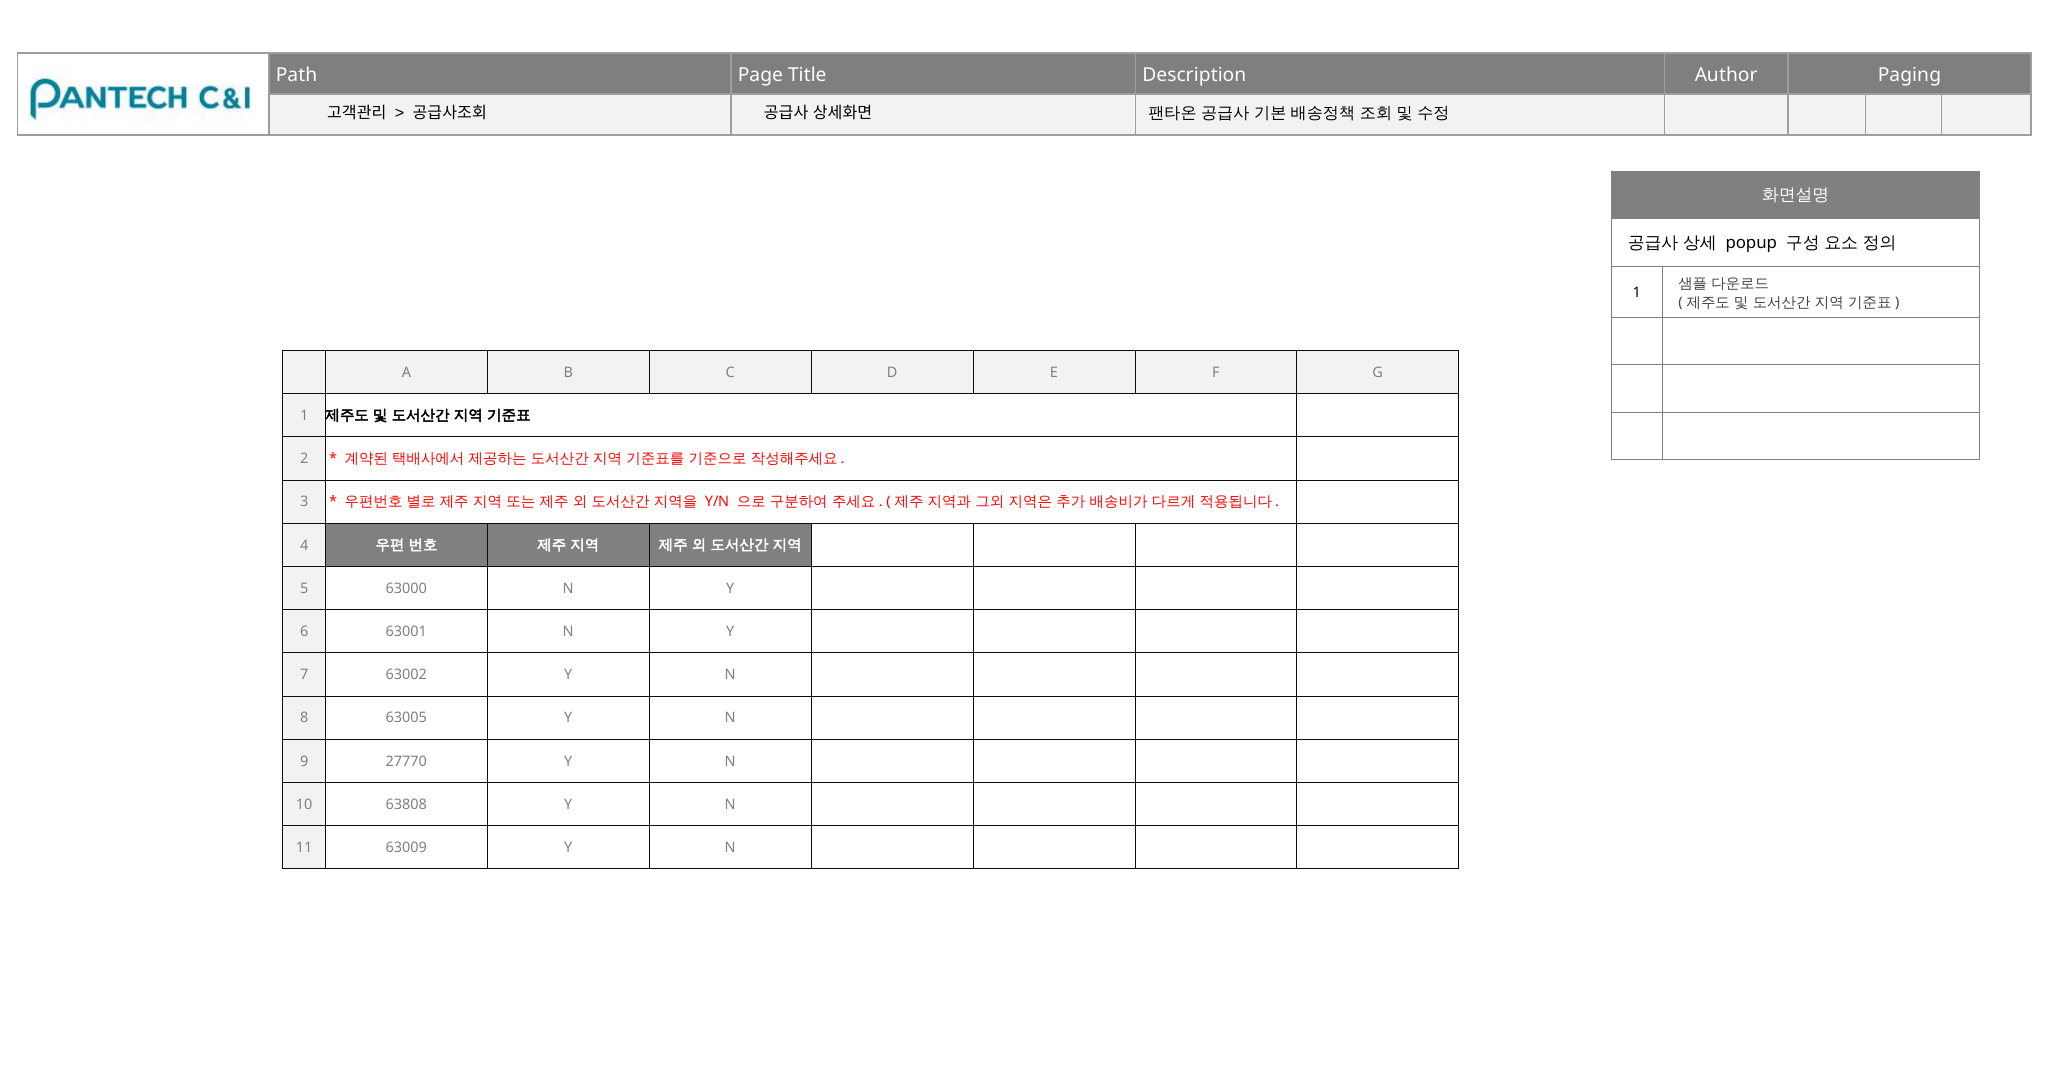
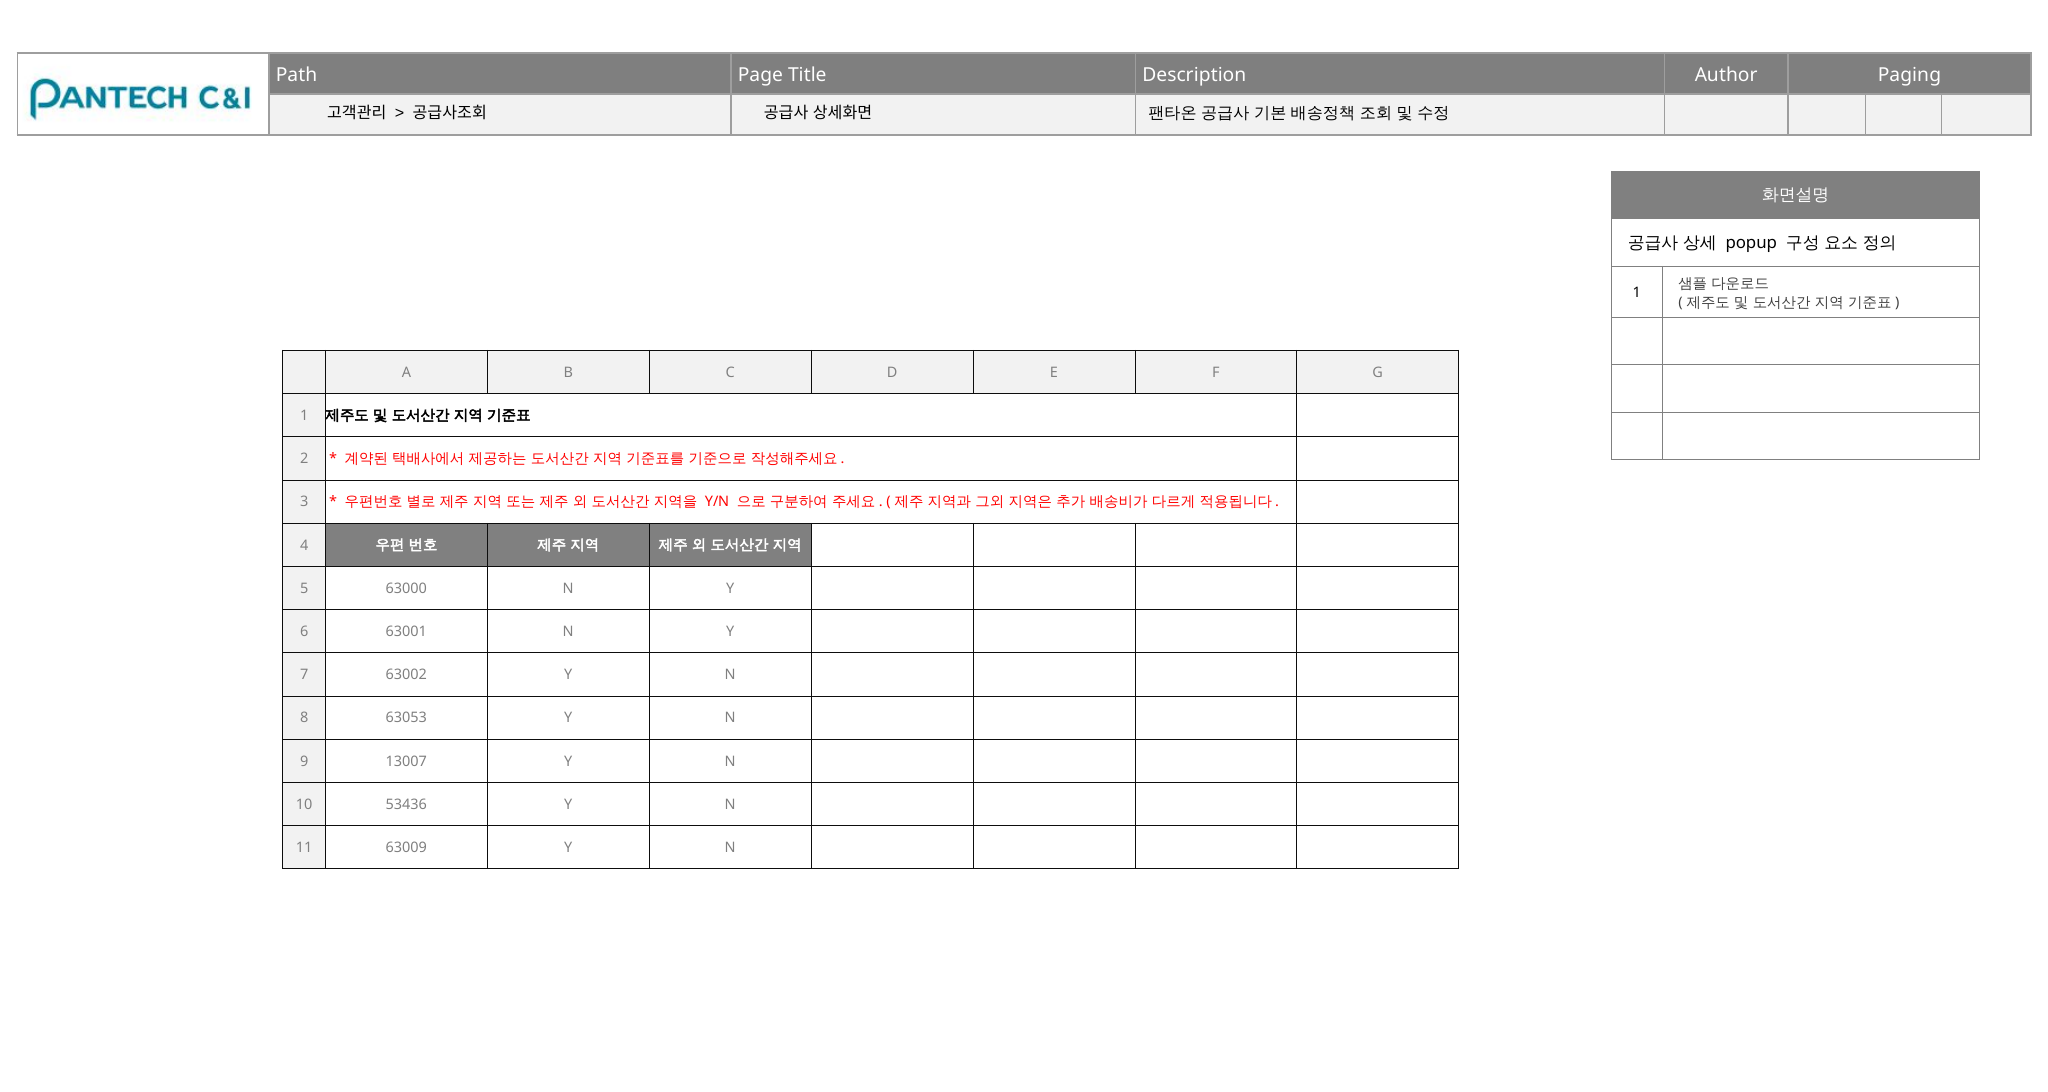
63005: 63005 -> 63053 (406, 718)
27770: 27770 -> 13007 (406, 761)
63808: 63808 -> 53436 (406, 805)
